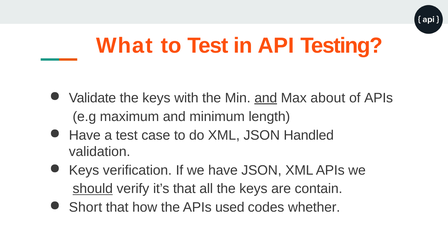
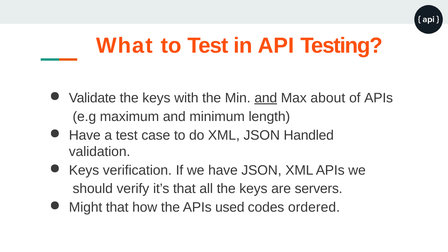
should underline: present -> none (93, 189)
contain: contain -> servers (319, 189)
Short: Short -> Might (86, 207)
whether: whether -> ordered (314, 207)
